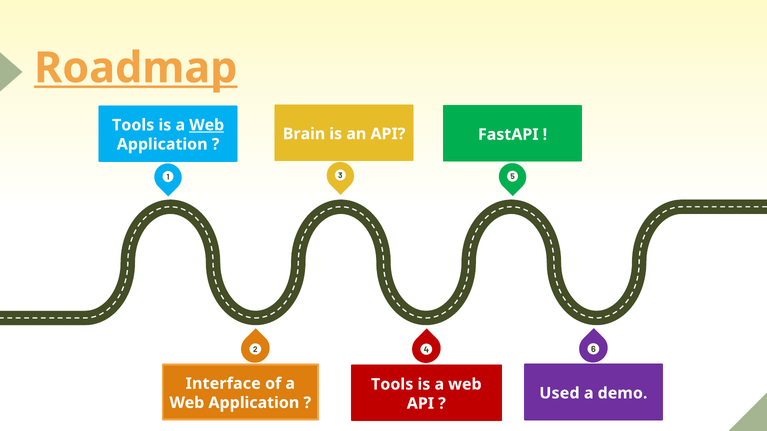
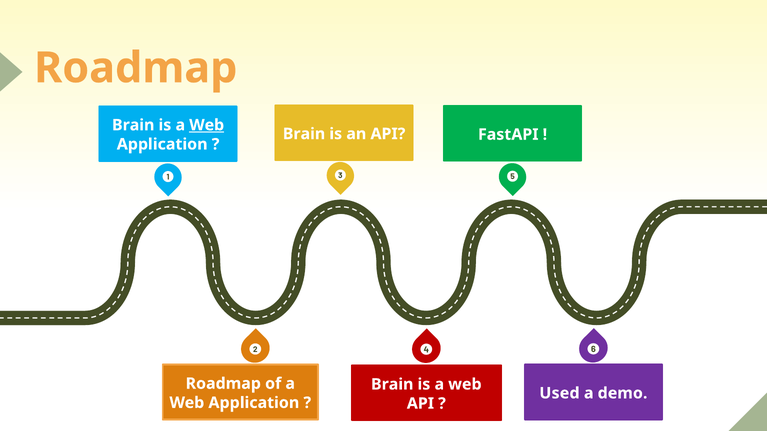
Roadmap underline: present -> none (136, 68)
Tools: Tools -> Brain (133, 125)
Interface: Interface -> Roadmap (223, 384)
Tools: Tools -> Brain (392, 385)
